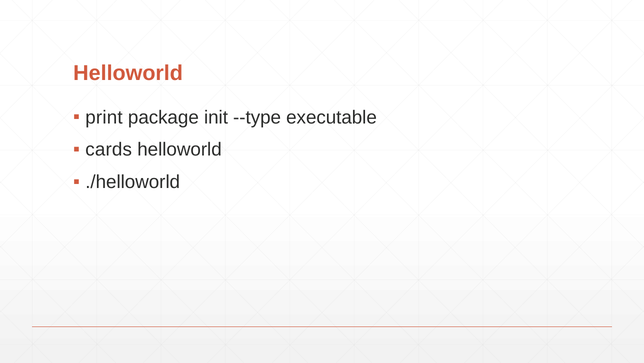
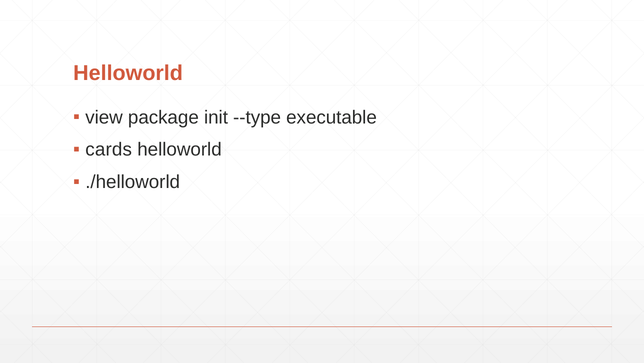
print: print -> view (104, 117)
